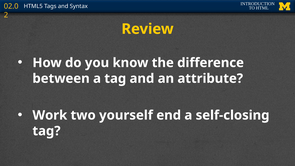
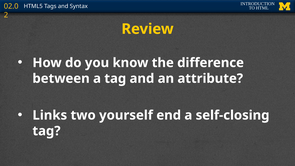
Work: Work -> Links (50, 115)
